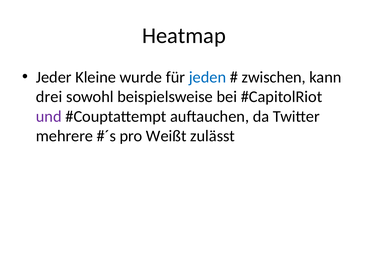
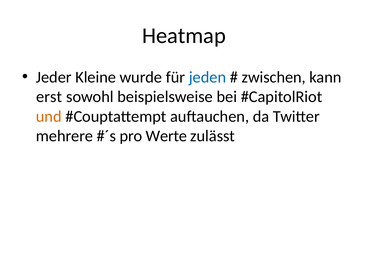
drei: drei -> erst (49, 97)
und colour: purple -> orange (49, 116)
Weißt: Weißt -> Werte (166, 136)
